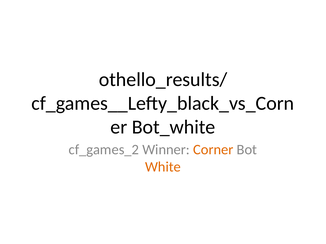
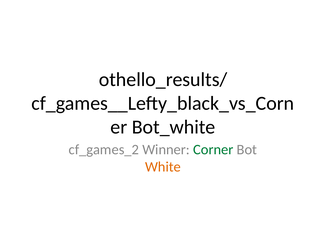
Corner colour: orange -> green (213, 150)
